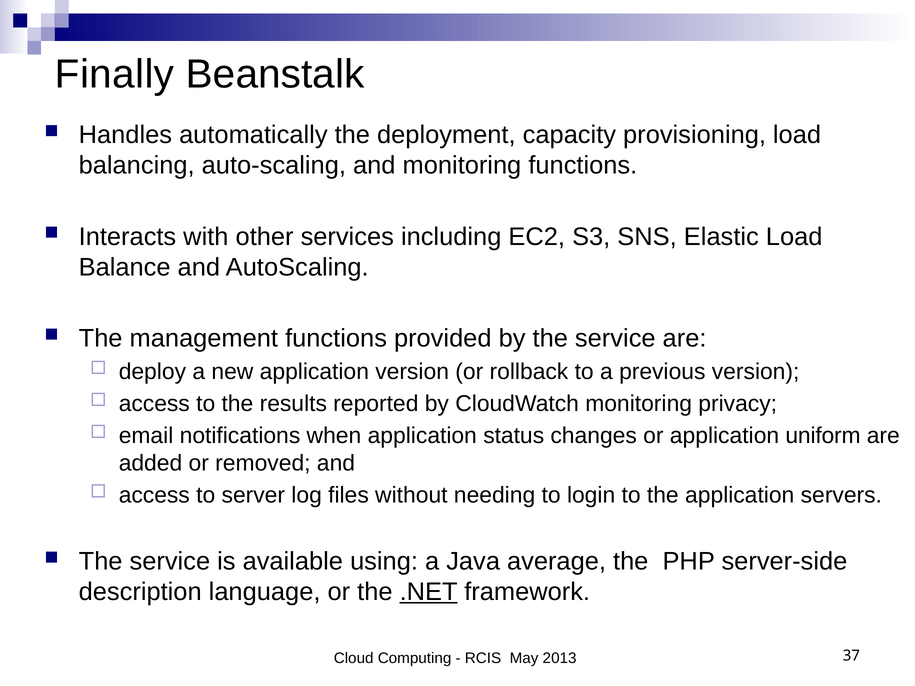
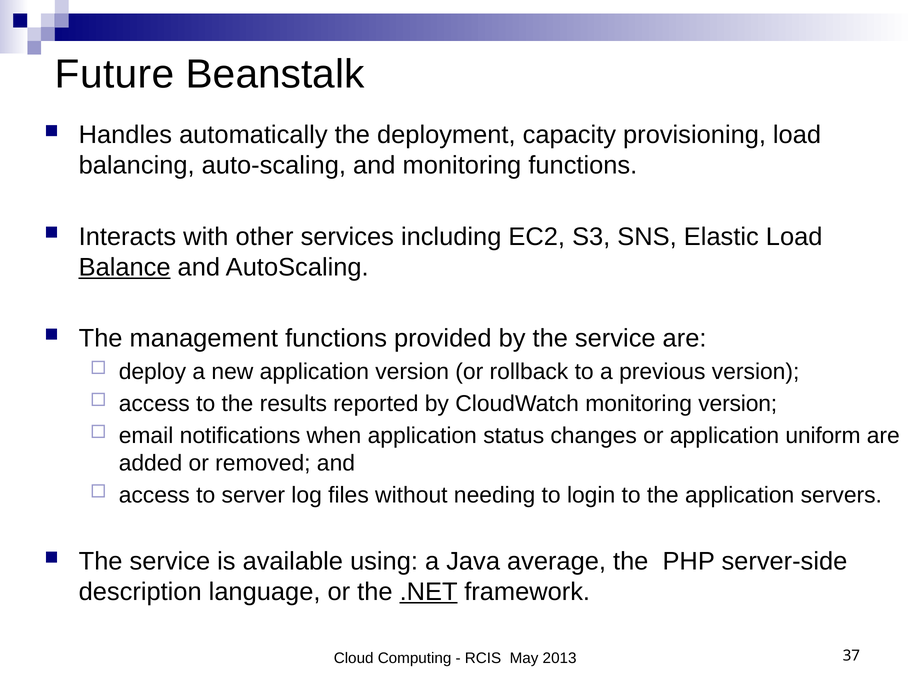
Finally: Finally -> Future (115, 74)
Balance underline: none -> present (125, 267)
monitoring privacy: privacy -> version (738, 404)
